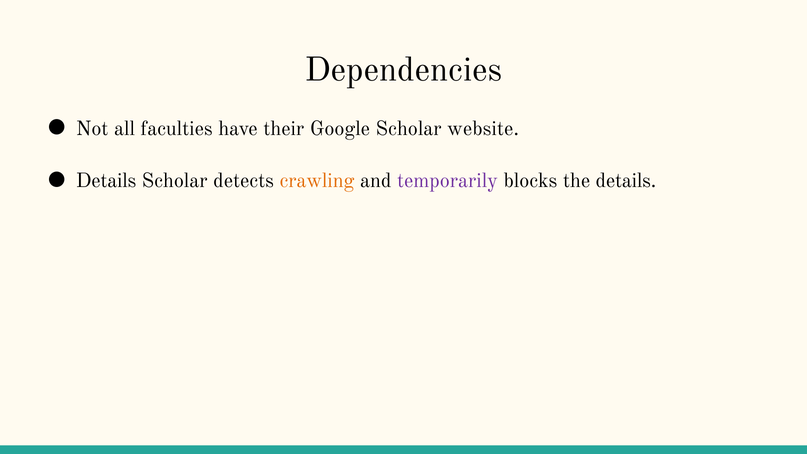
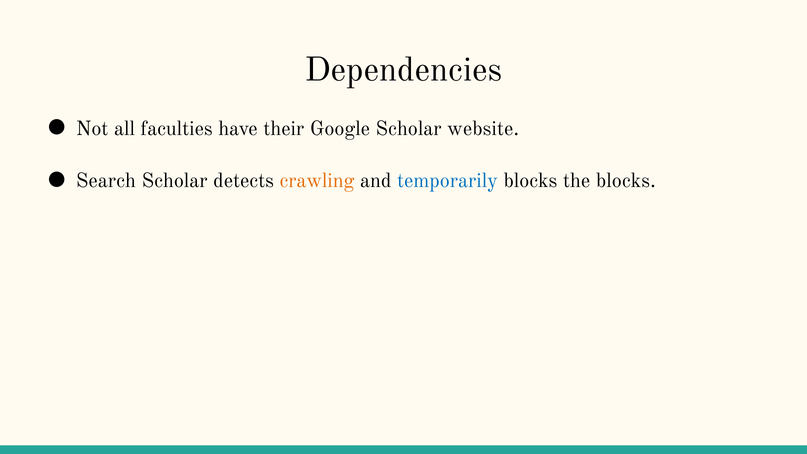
Details: Details -> Search (106, 181)
temporarily colour: purple -> blue (447, 181)
the details: details -> blocks (626, 181)
